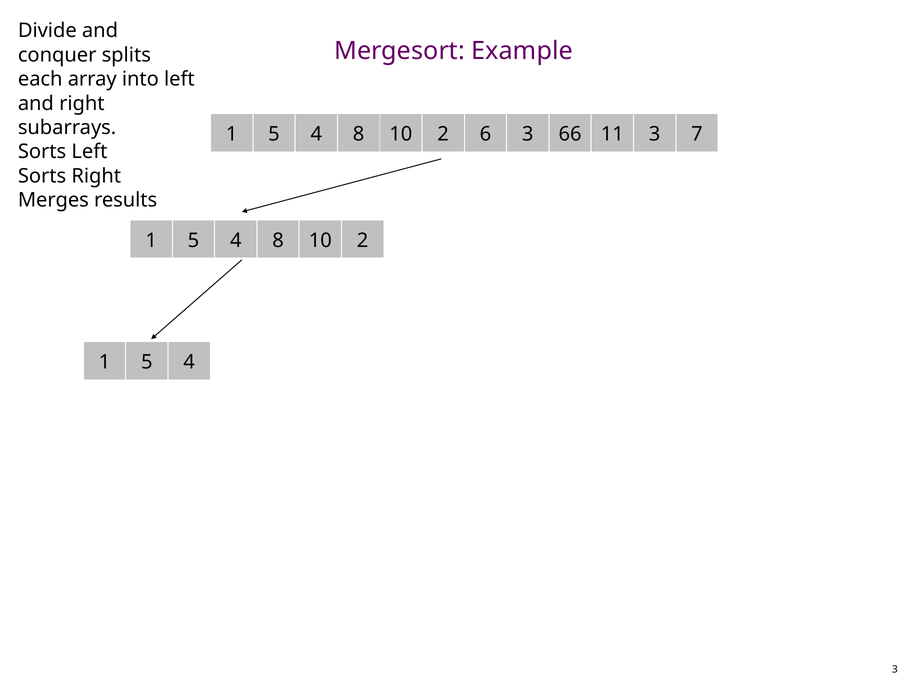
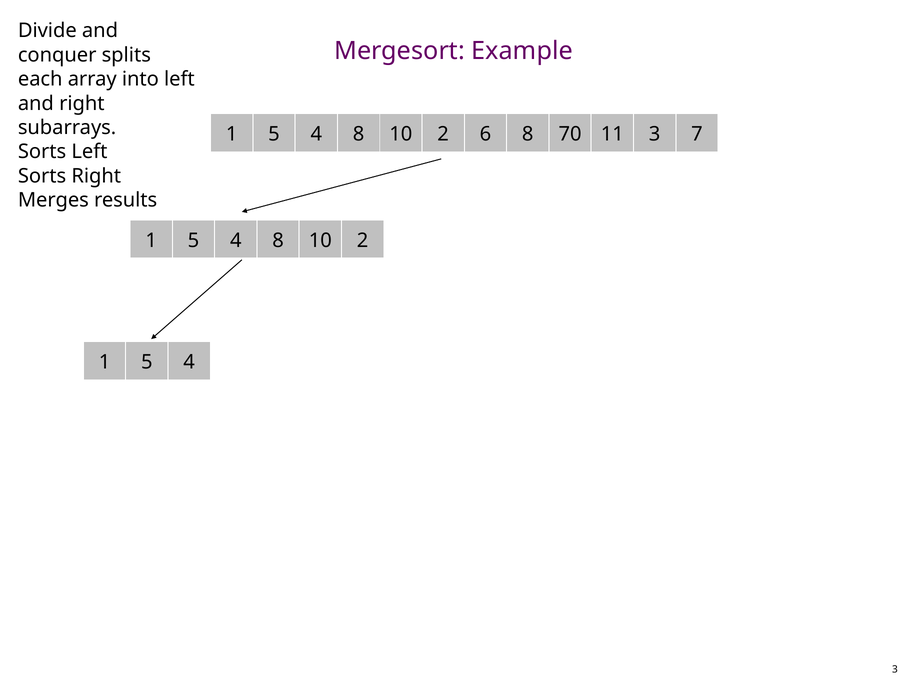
6 3: 3 -> 8 (528, 134)
66: 66 -> 70 (570, 134)
